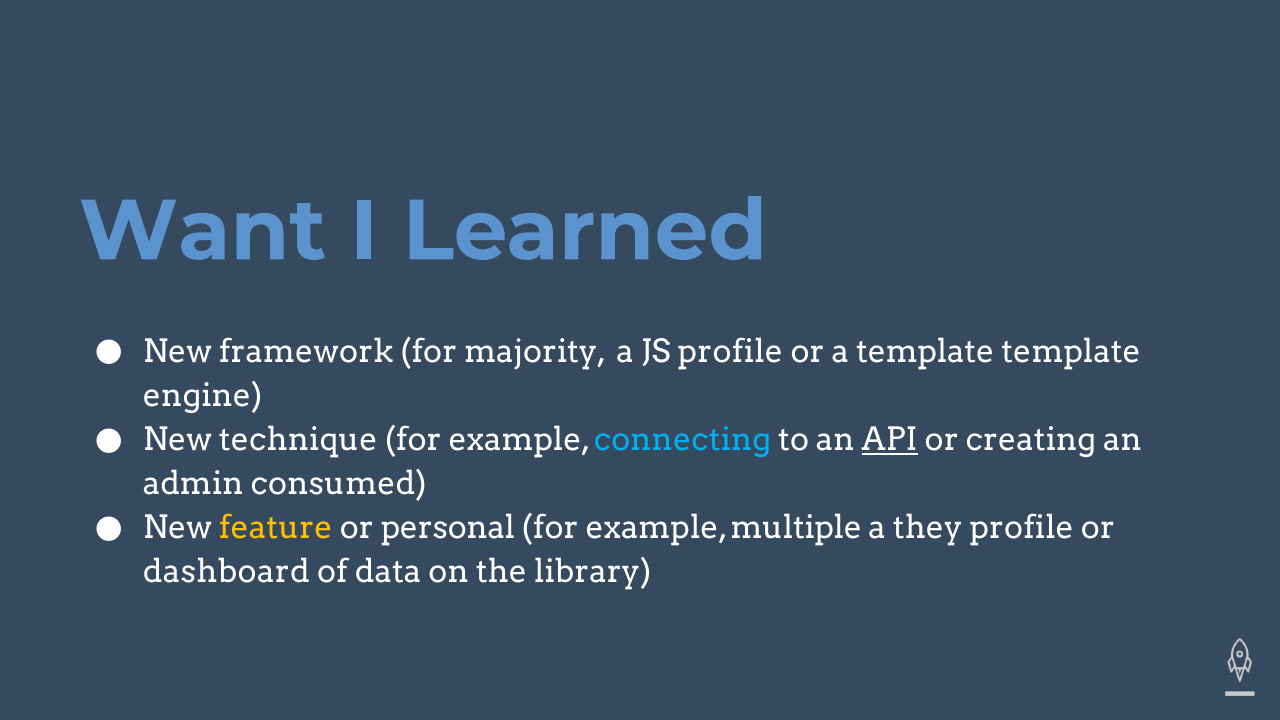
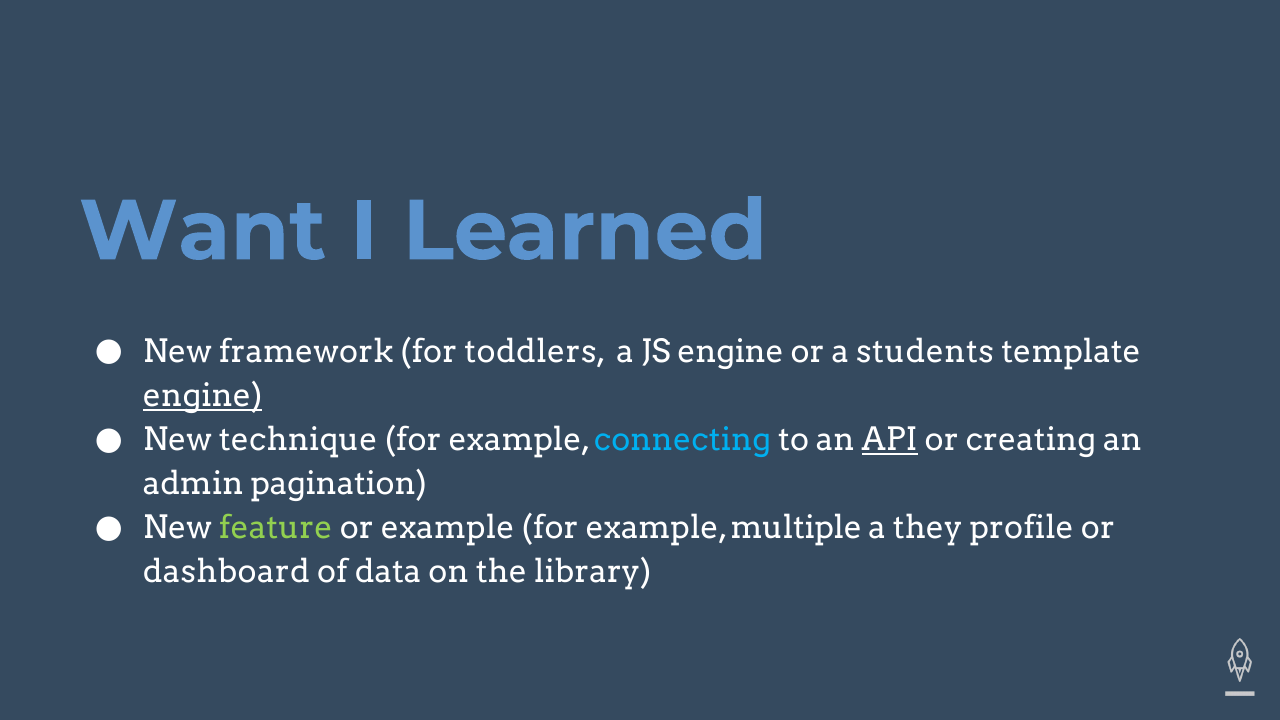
majority: majority -> toddlers (535, 352)
JS profile: profile -> engine (731, 352)
a template: template -> students (925, 352)
engine underline: none -> present (203, 396)
consumed: consumed -> pagination (339, 484)
feature colour: yellow -> light green (276, 528)
or personal: personal -> example (448, 528)
